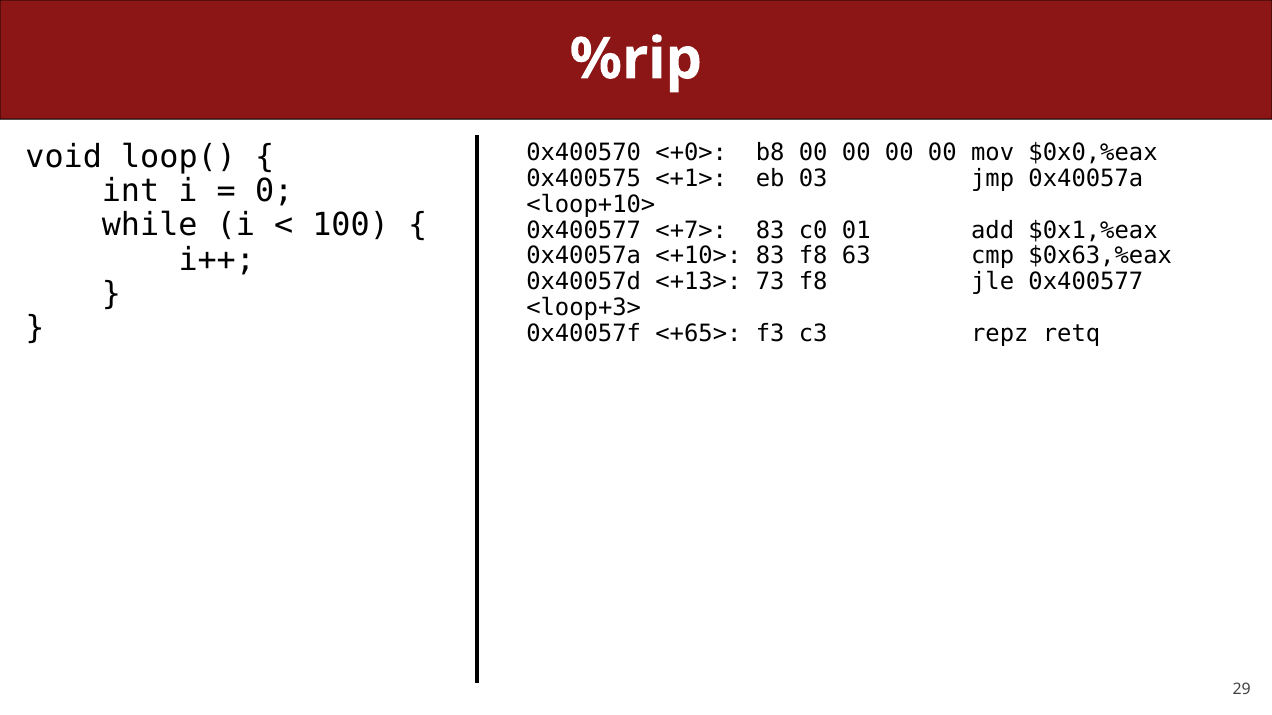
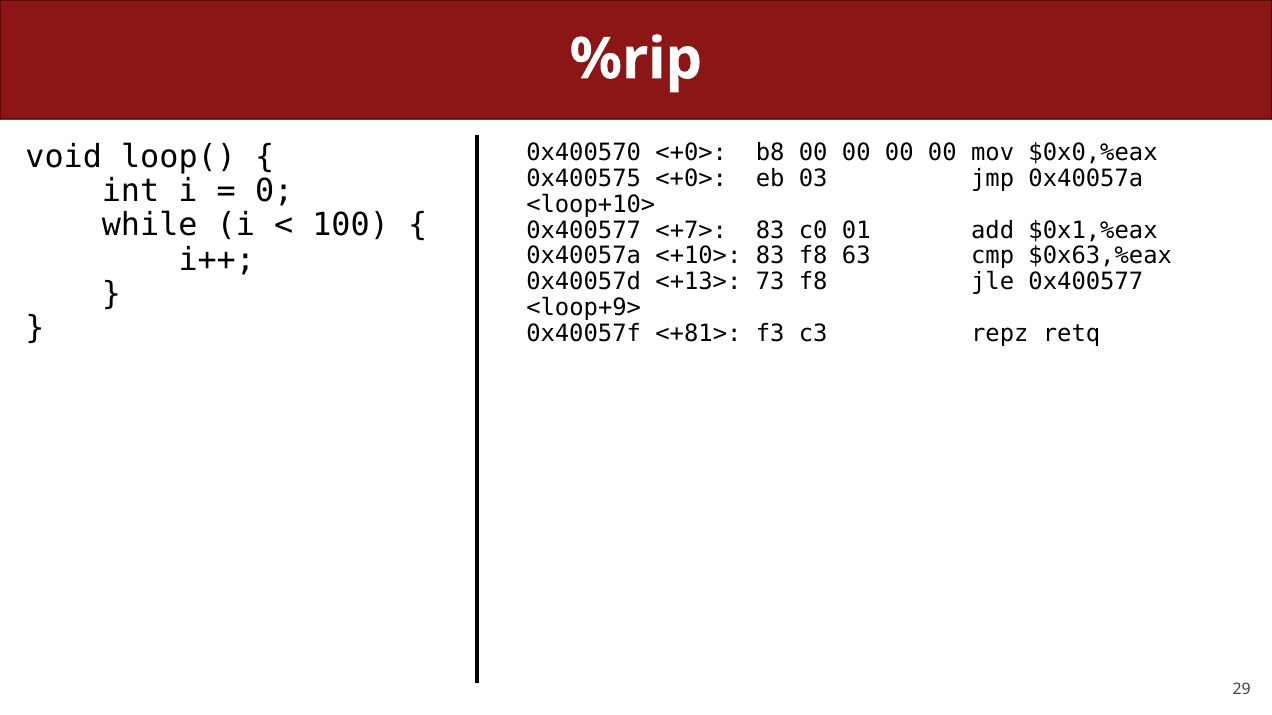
0x400575 <+1>: <+1> -> <+0> (691, 179)
<loop+3>: <loop+3> -> <loop+9> (584, 308)
<+65>: <+65> -> <+81> (698, 334)
